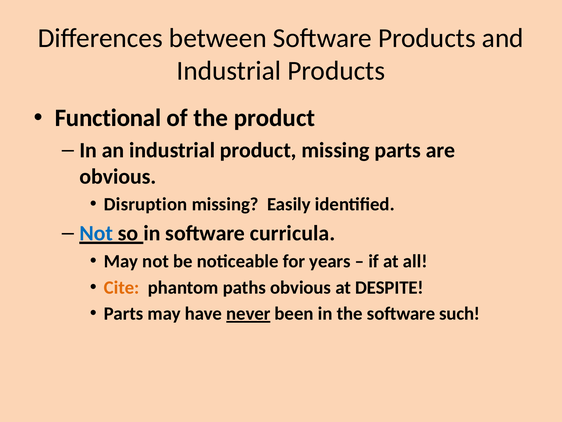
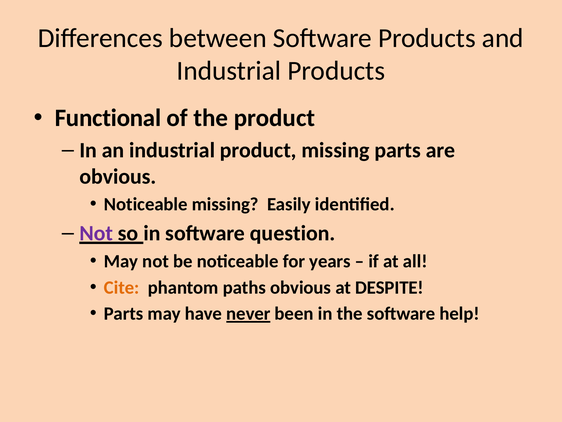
Disruption: Disruption -> Noticeable (146, 204)
Not colour: blue -> purple (96, 233)
curricula: curricula -> question (293, 233)
such: such -> help (459, 313)
